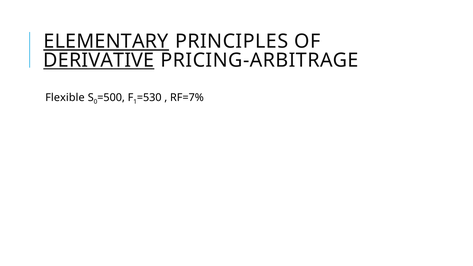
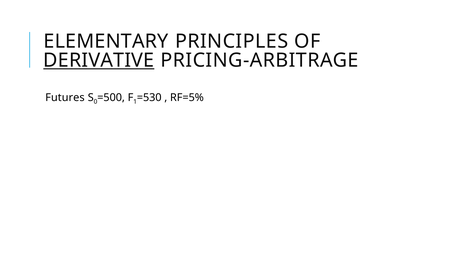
ELEMENTARY underline: present -> none (106, 41)
Flexible: Flexible -> Futures (65, 98)
RF=7%: RF=7% -> RF=5% (187, 98)
